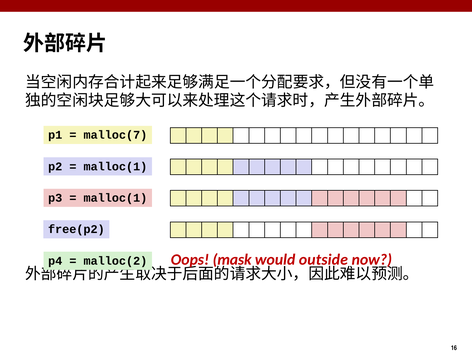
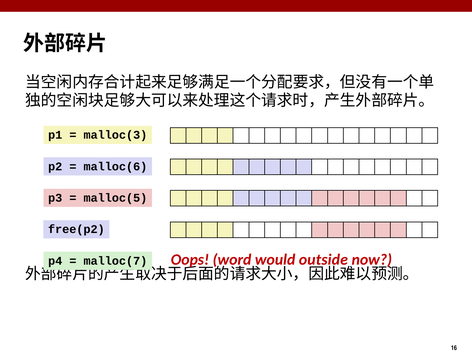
malloc(7: malloc(7 -> malloc(3 (115, 135)
malloc(1: malloc(1 -> malloc(6 (115, 166)
malloc(1: malloc(1 -> malloc(5 (115, 198)
malloc(2: malloc(2 -> malloc(7 (115, 261)
mask: mask -> word (232, 260)
